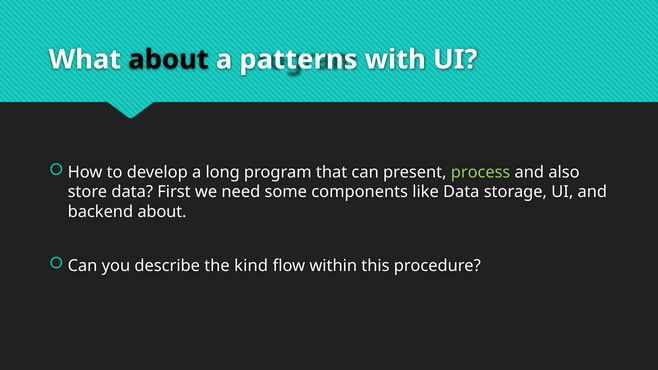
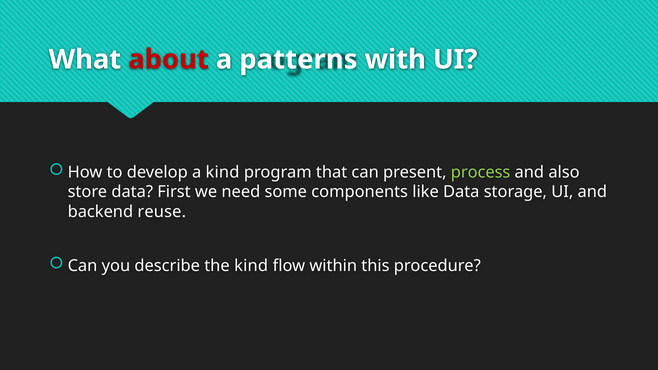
about colour: black -> red (169, 59)
a long: long -> kind (223, 172)
backend about: about -> reuse (162, 212)
